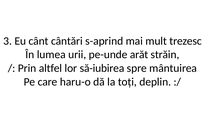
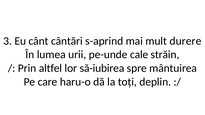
trezesc: trezesc -> durere (185, 41)
arăt: arăt -> cale (139, 55)
